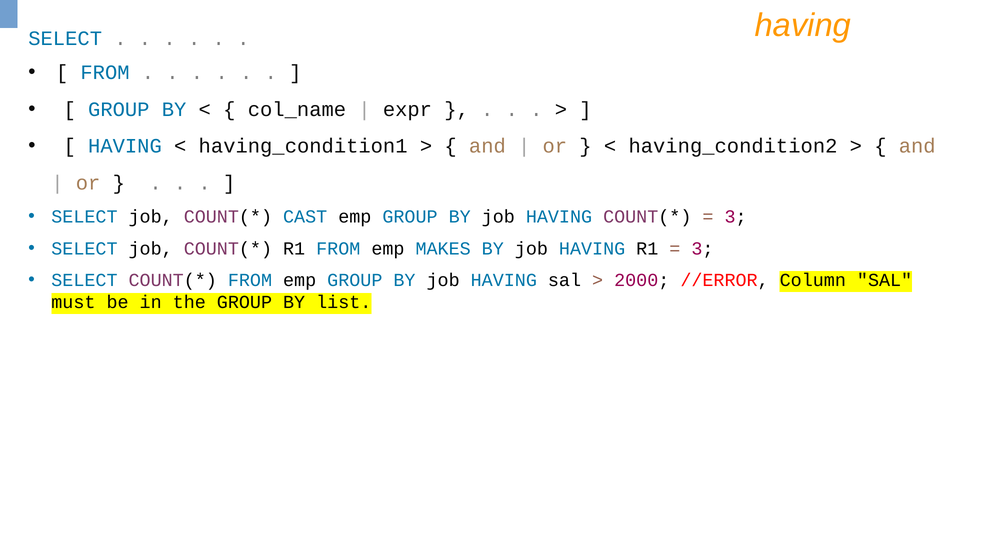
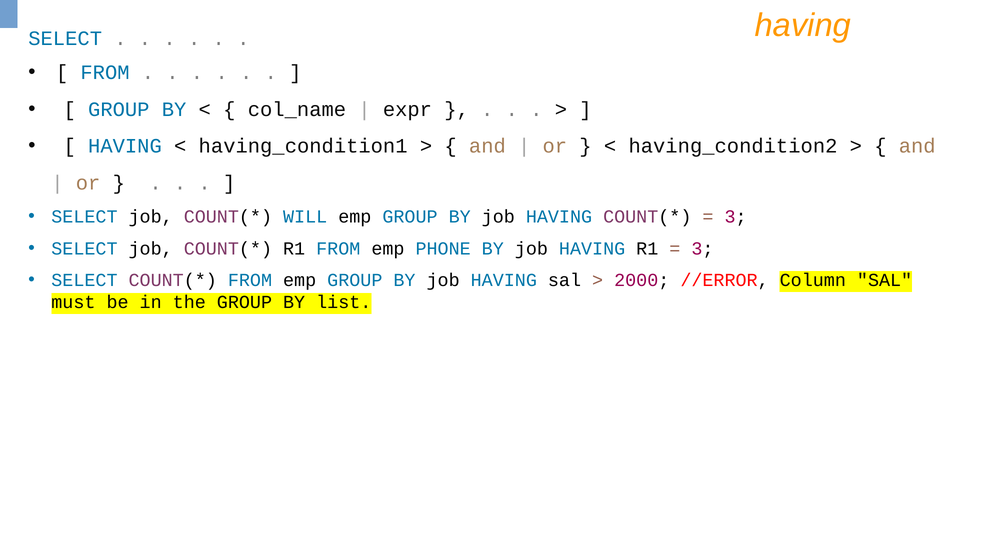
CAST: CAST -> WILL (305, 217)
MAKES: MAKES -> PHONE (443, 248)
